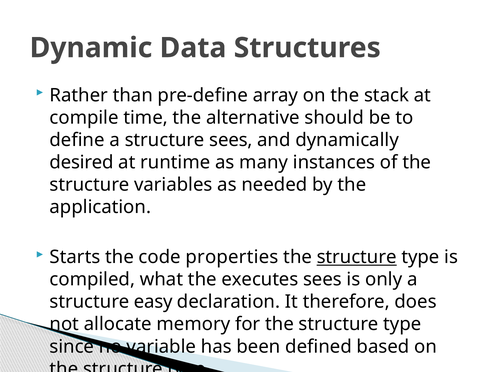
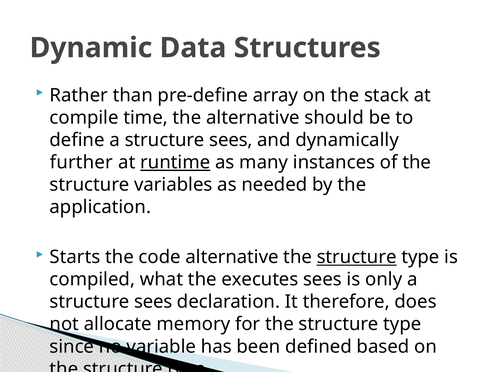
desired: desired -> further (81, 162)
runtime underline: none -> present (175, 162)
code properties: properties -> alternative (232, 257)
easy: easy -> sees (153, 302)
